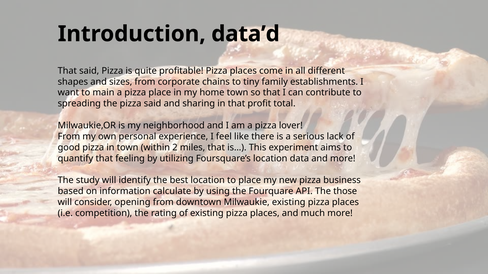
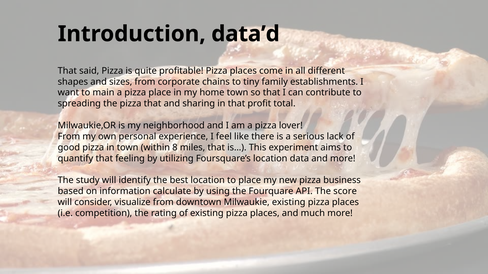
pizza said: said -> that (153, 104)
2: 2 -> 8 (175, 148)
those: those -> score (345, 192)
opening: opening -> visualize (133, 203)
